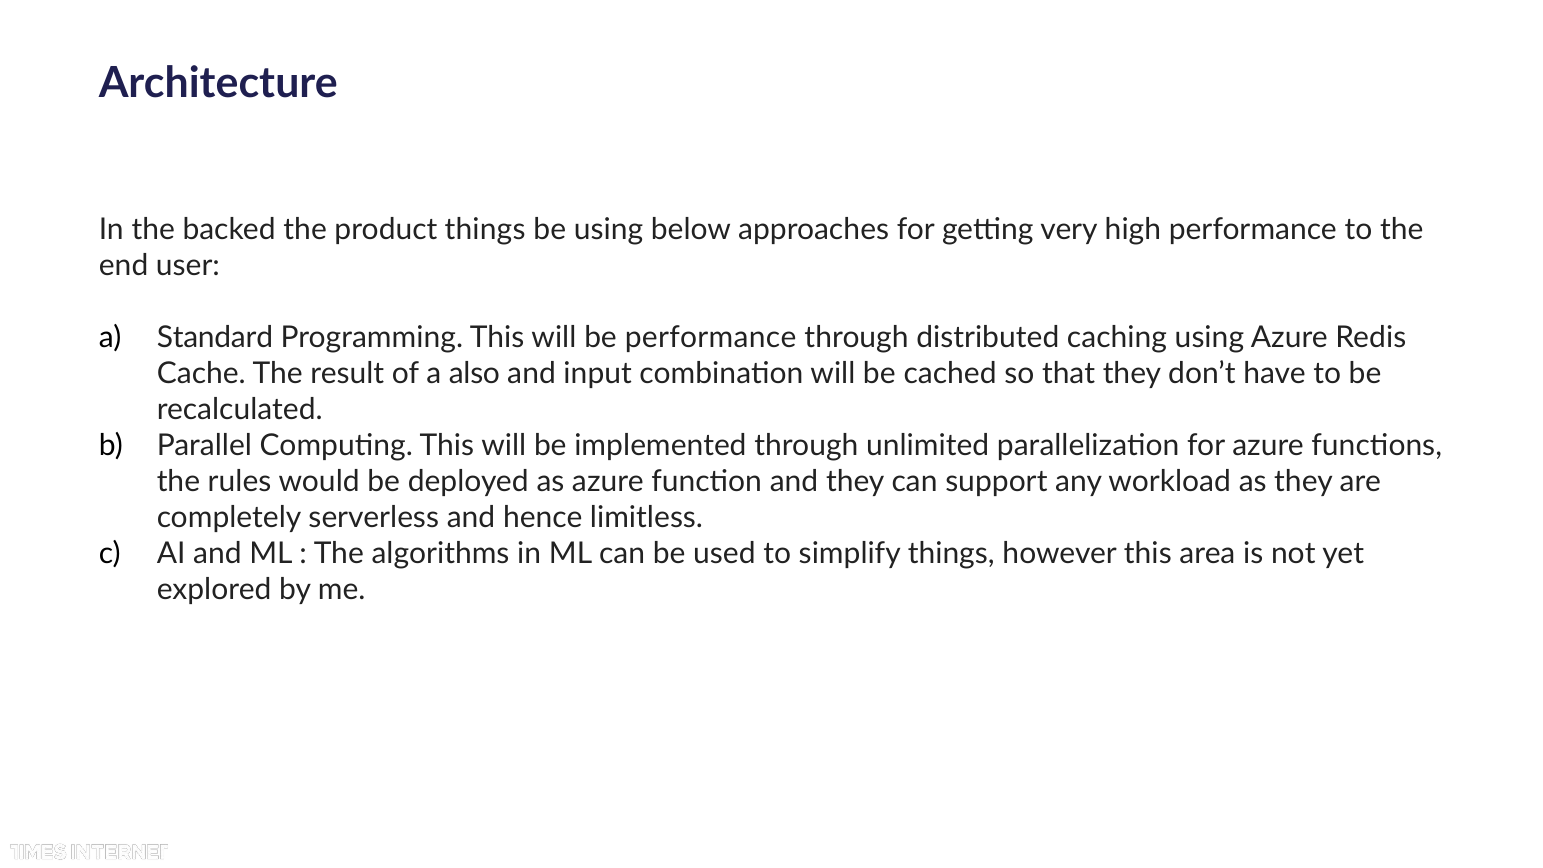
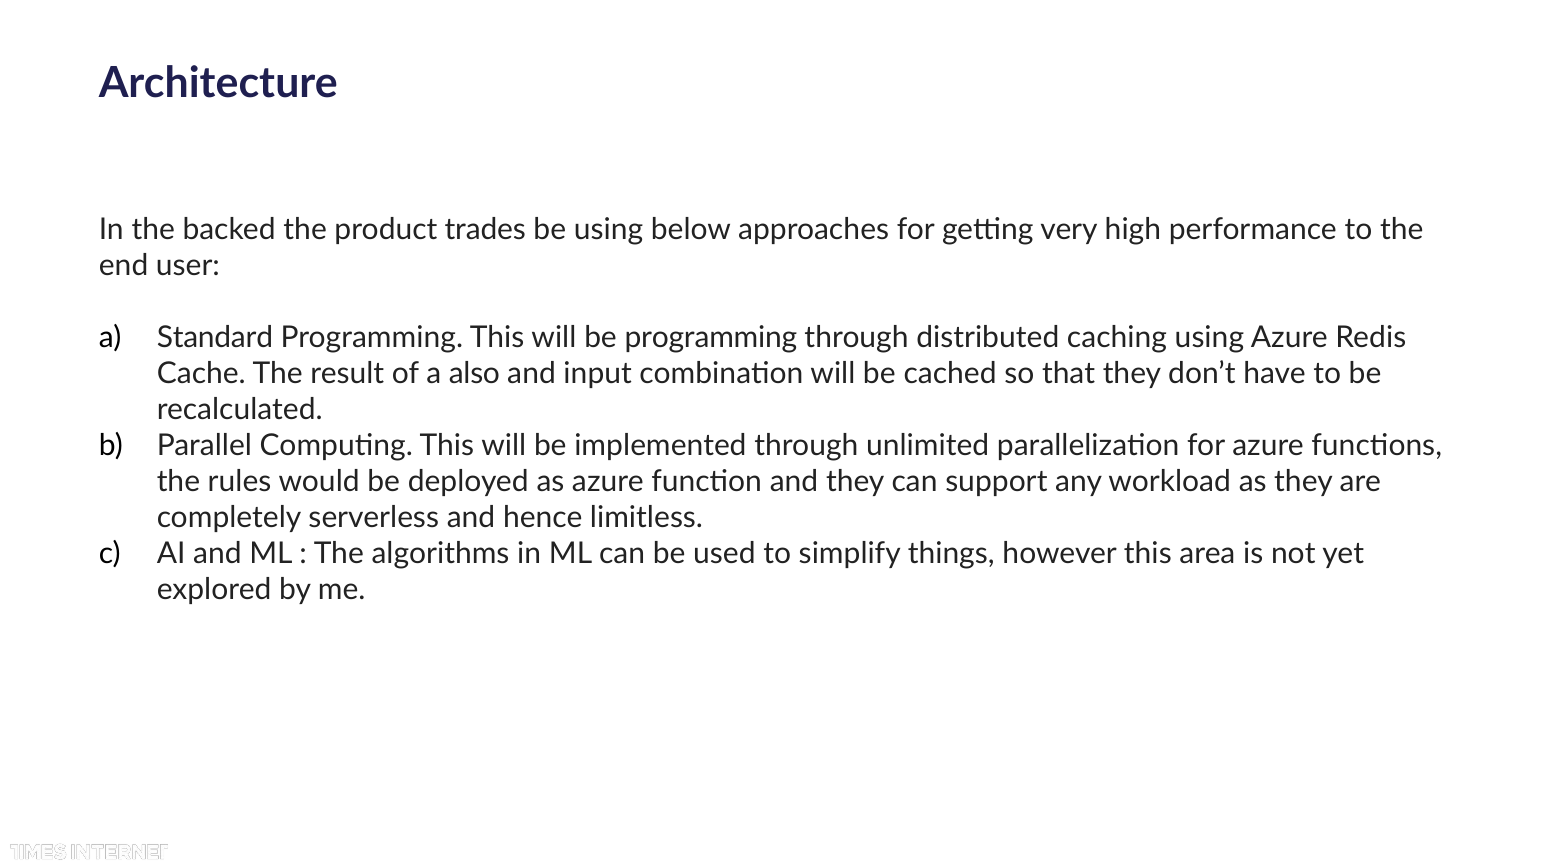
product things: things -> trades (485, 230)
be performance: performance -> programming (711, 338)
